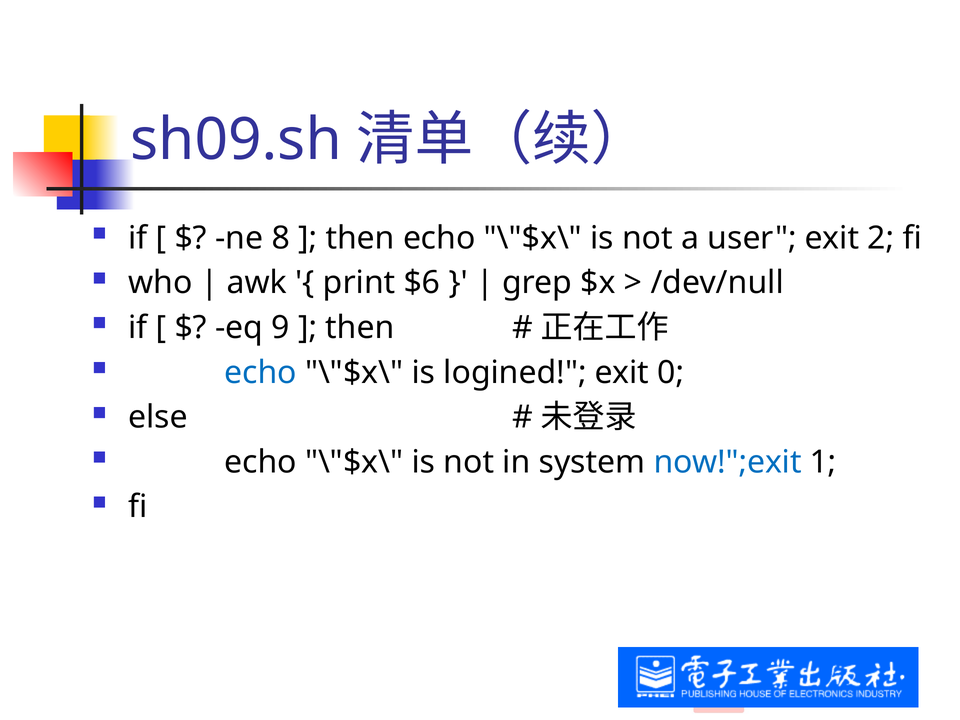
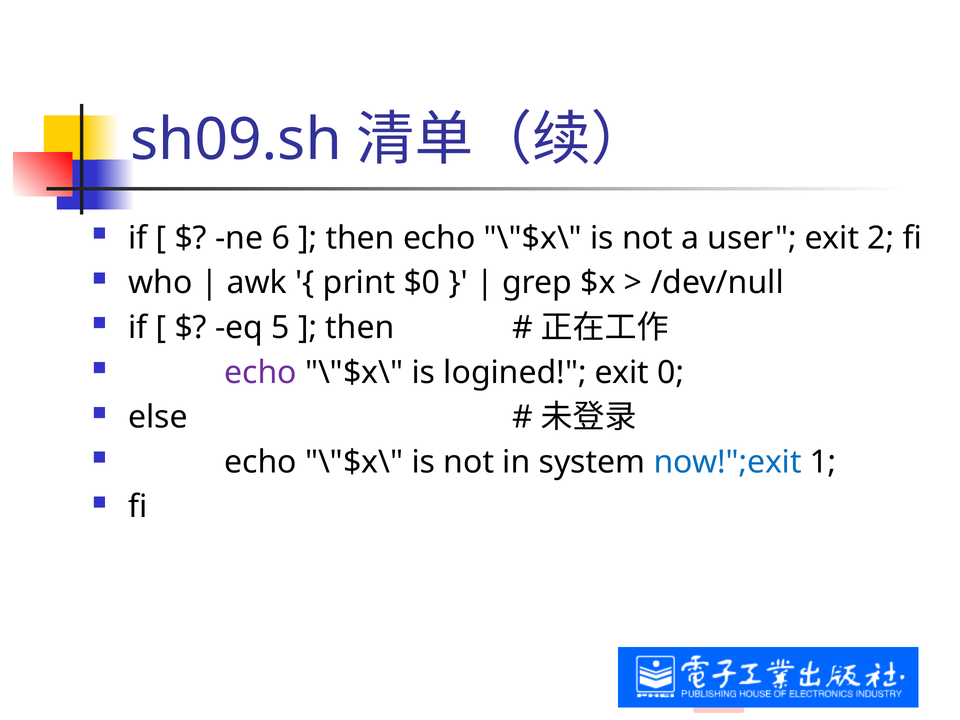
8: 8 -> 6 (281, 238)
$6: $6 -> $0 (422, 283)
9: 9 -> 5 (281, 328)
echo colour: blue -> purple (261, 372)
